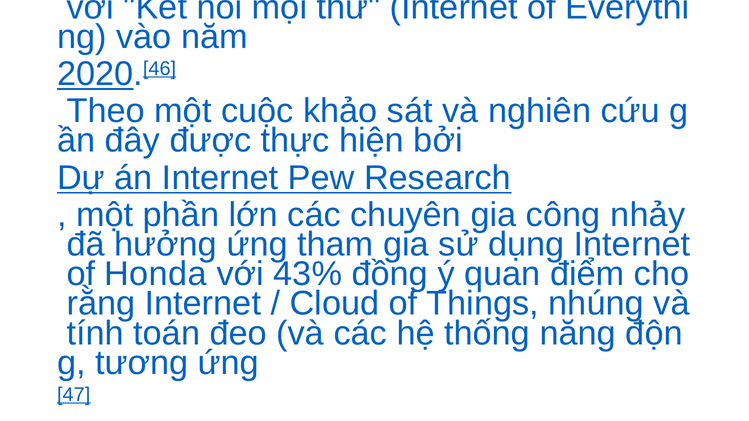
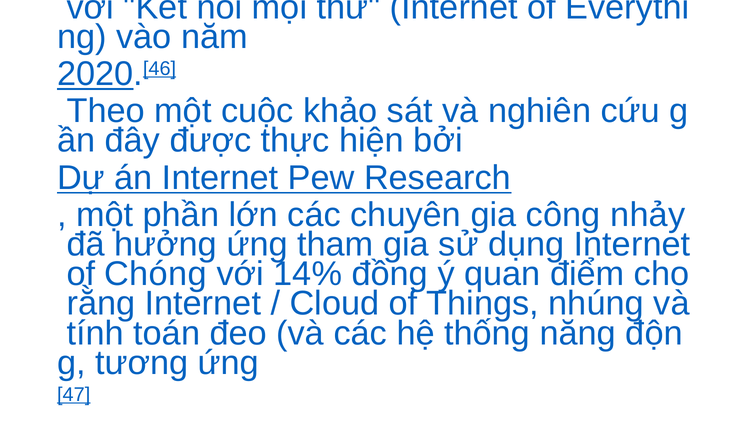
Honda: Honda -> Chóng (155, 274)
43%: 43% -> 14% (308, 274)
